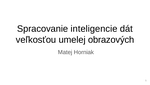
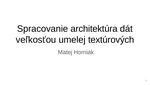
inteligencie: inteligencie -> architektúra (94, 29)
obrazových: obrazových -> textúrových (111, 40)
